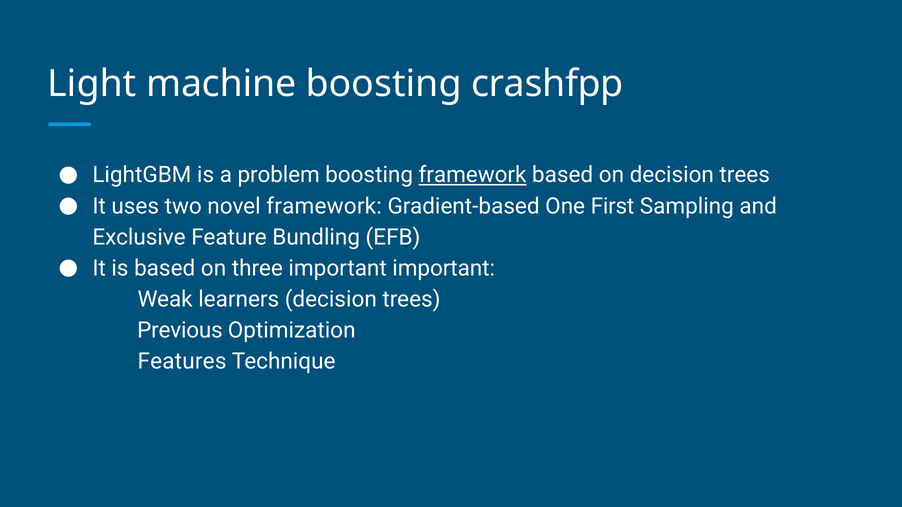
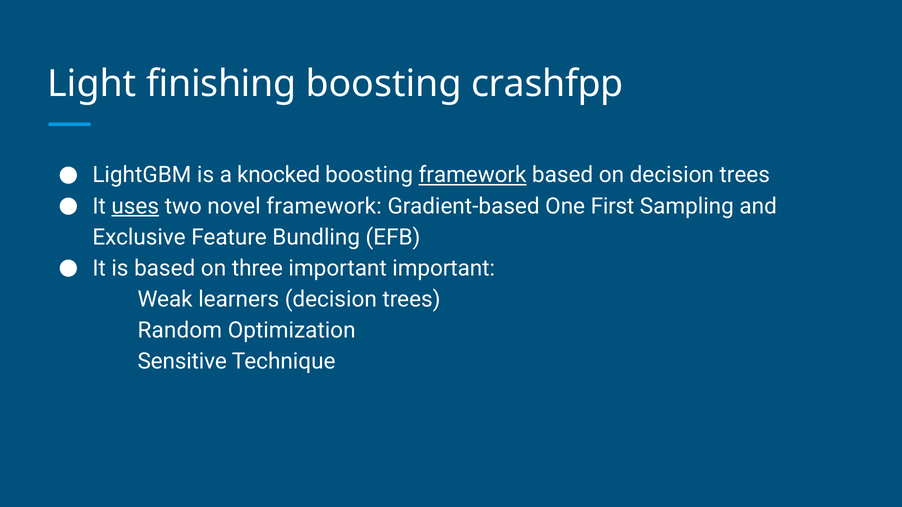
machine: machine -> finishing (221, 84)
problem: problem -> knocked (279, 175)
uses underline: none -> present (135, 206)
Previous: Previous -> Random (180, 331)
Features: Features -> Sensitive (182, 362)
